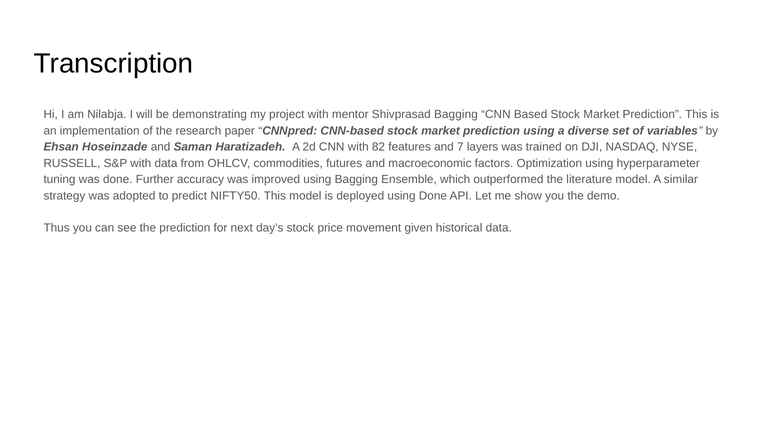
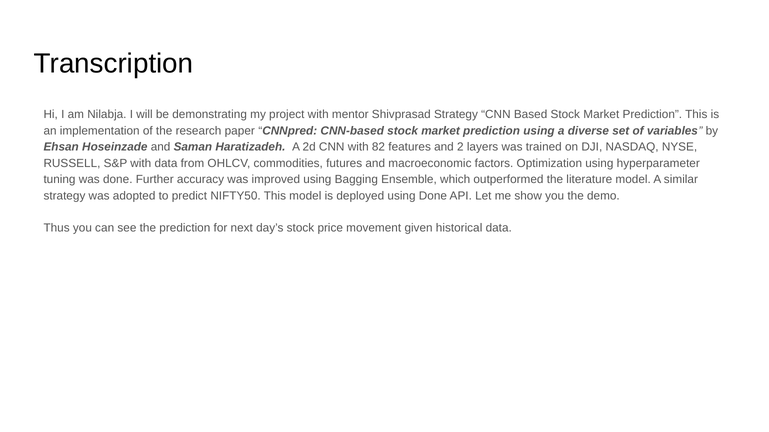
Shivprasad Bagging: Bagging -> Strategy (456, 115)
7: 7 -> 2 (460, 147)
